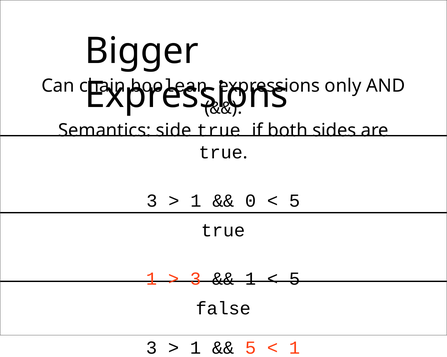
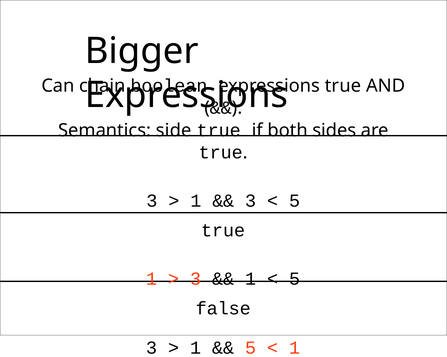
only: only -> true (343, 86)
0: 0 -> 3 (251, 201)
